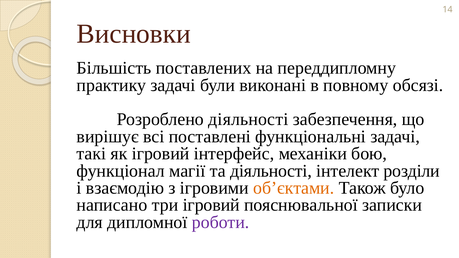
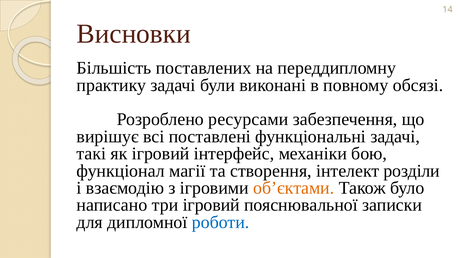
Розроблено діяльності: діяльності -> ресурсами (248, 120)
та діяльності: діяльності -> створення (271, 171)
роботи colour: purple -> blue (221, 222)
